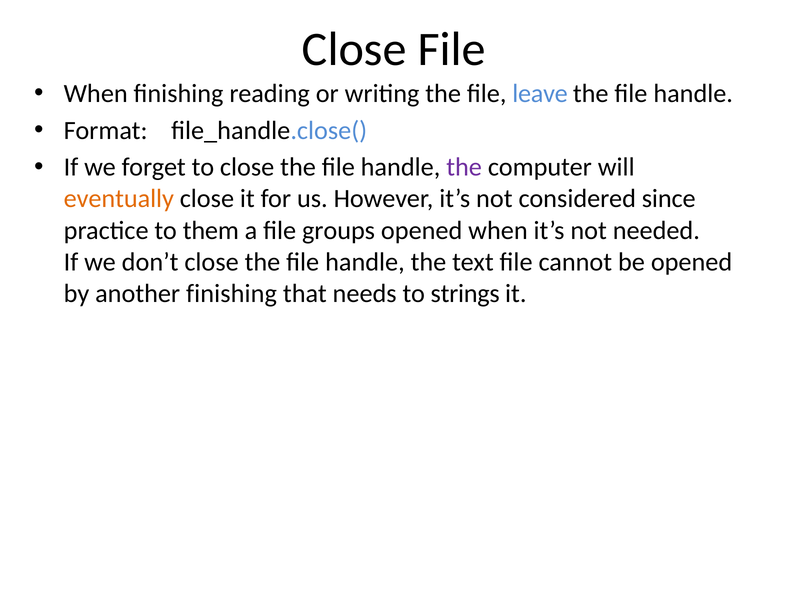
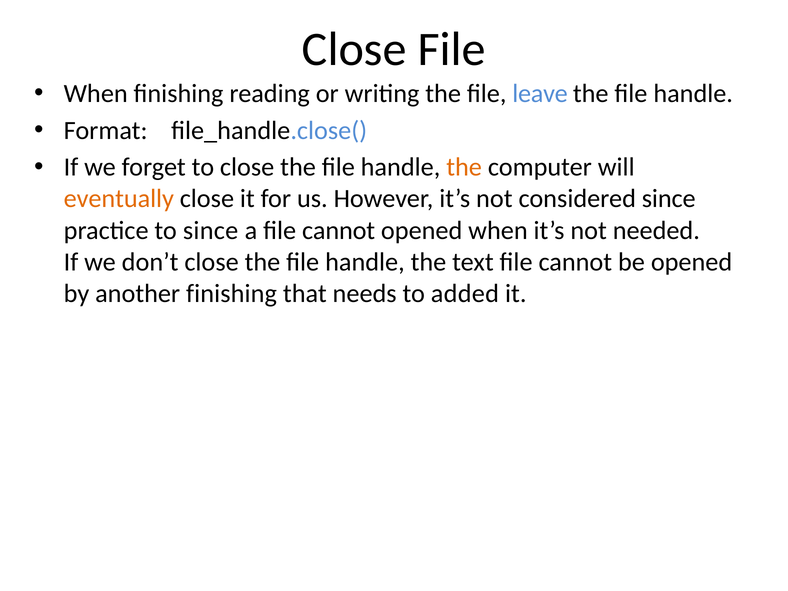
the colour: purple -> orange (464, 167)
to them: them -> since (211, 230)
a file groups: groups -> cannot (339, 230)
strings: strings -> added (465, 293)
